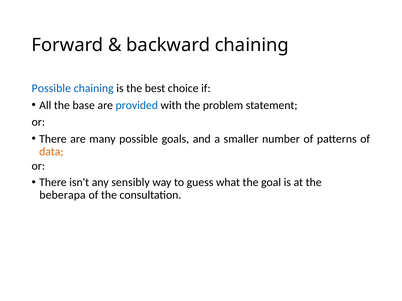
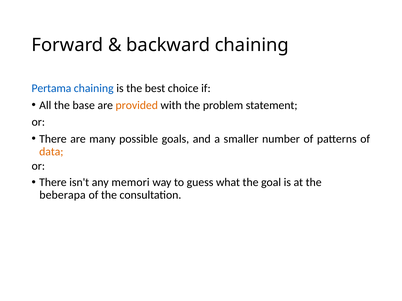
Possible: Possible -> Pertama (51, 89)
provided colour: blue -> orange (137, 105)
sensibly: sensibly -> memori (131, 183)
